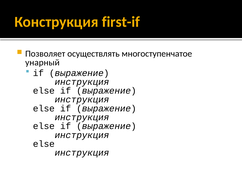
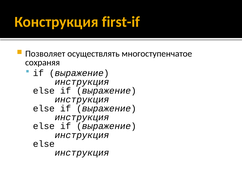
унарный: унарный -> сохраняя (43, 62)
